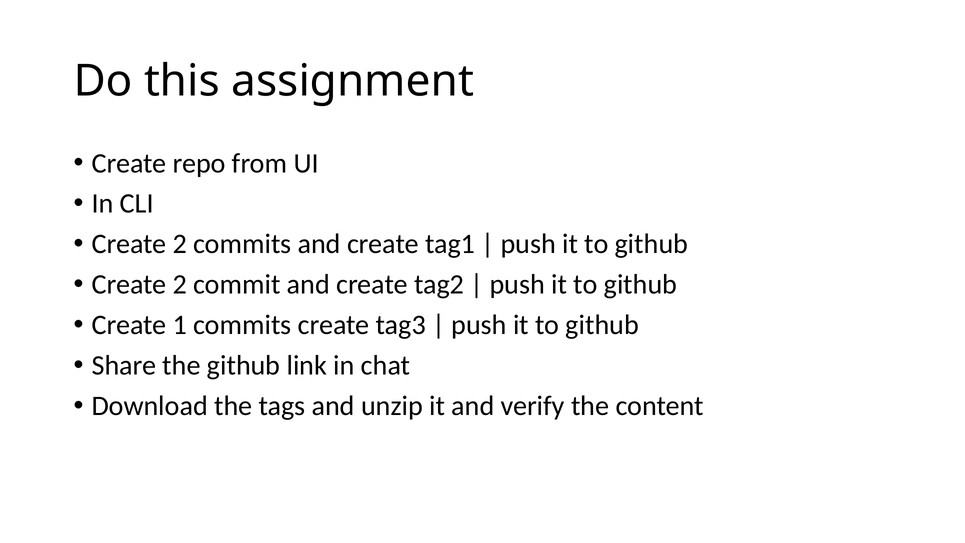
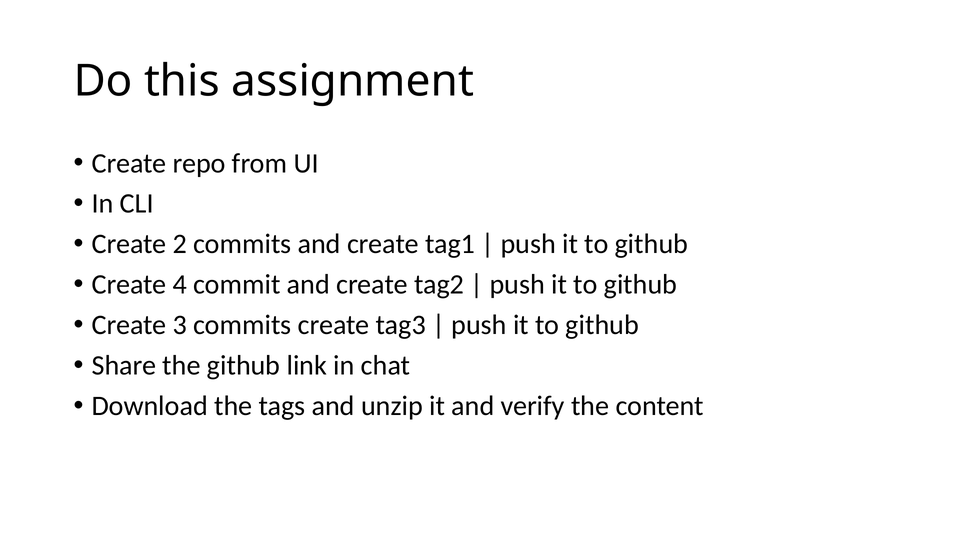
2: 2 -> 4 (180, 285)
1: 1 -> 3 (180, 325)
